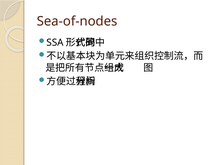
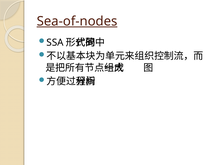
Sea-of-nodes underline: none -> present (77, 21)
